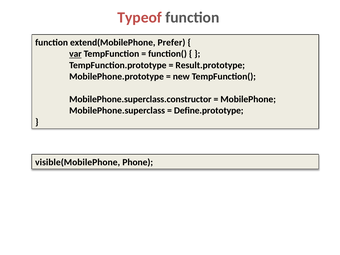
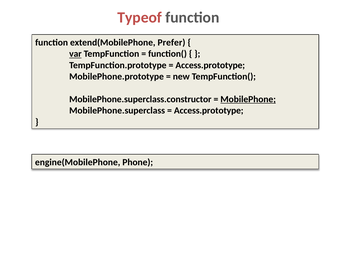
Result.prototype: Result.prototype -> Access.prototype (210, 65)
MobilePhone underline: none -> present (248, 99)
Define.prototype: Define.prototype -> Access.prototype (209, 111)
visible(MobilePhone: visible(MobilePhone -> engine(MobilePhone (78, 162)
